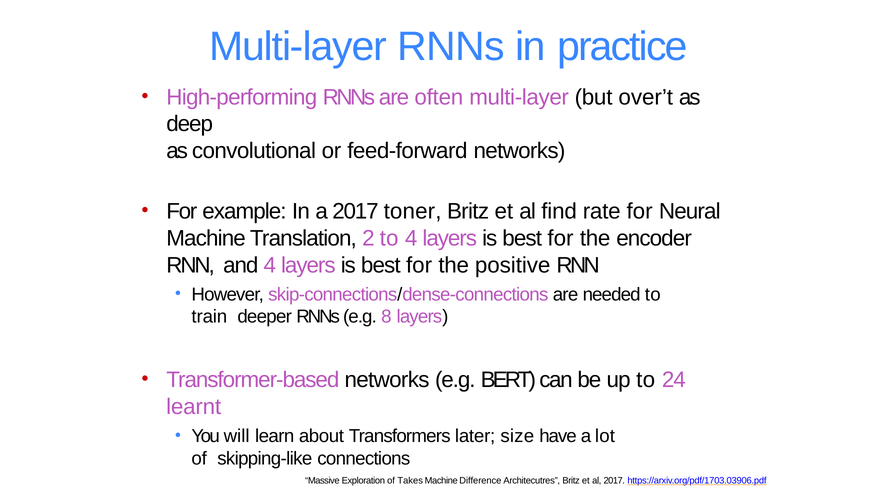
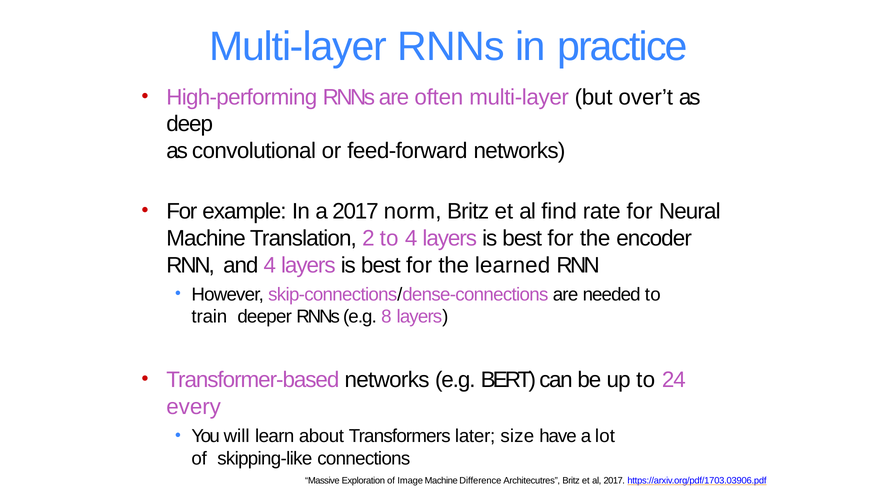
toner: toner -> norm (413, 211)
positive: positive -> learned (513, 265)
learnt: learnt -> every (194, 407)
Takes: Takes -> Image (410, 481)
